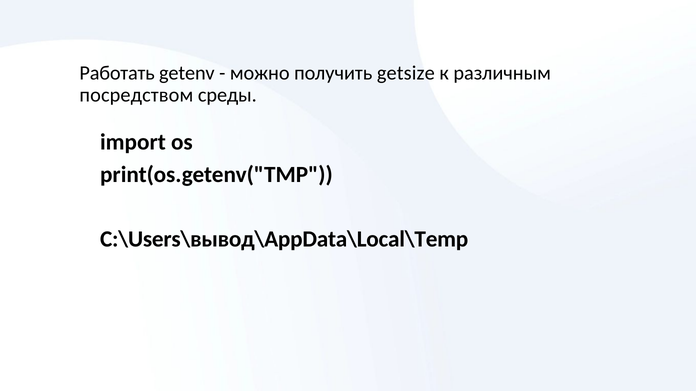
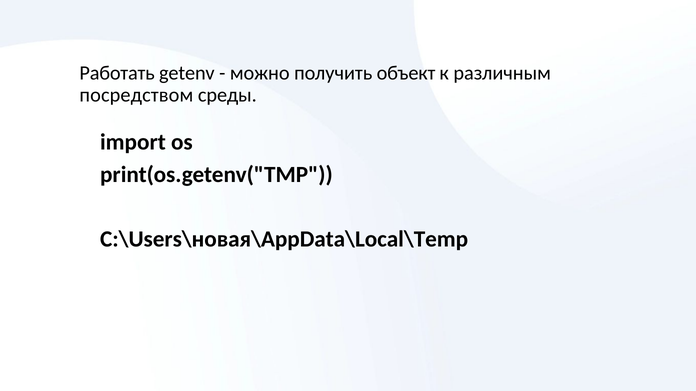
getsize: getsize -> объект (406, 73)
C:\Users\вывод\AppData\Local\Temp: C:\Users\вывод\AppData\Local\Temp -> C:\Users\новая\AppData\Local\Temp (284, 239)
